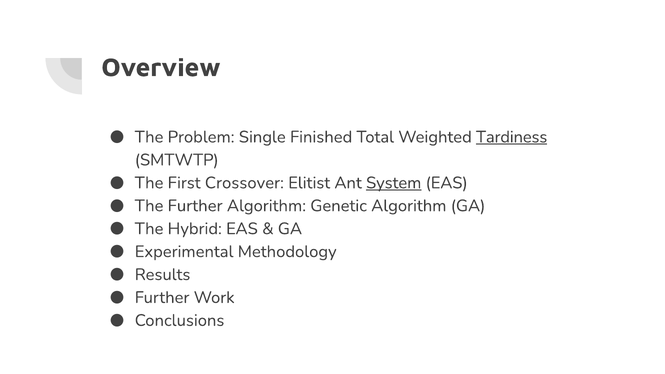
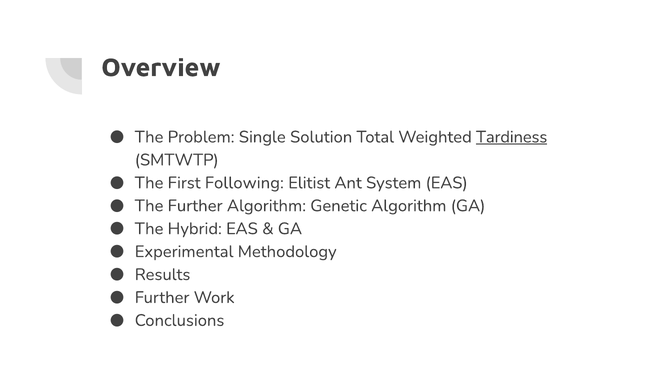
Finished: Finished -> Solution (321, 137)
Crossover: Crossover -> Following (244, 183)
System underline: present -> none (394, 183)
